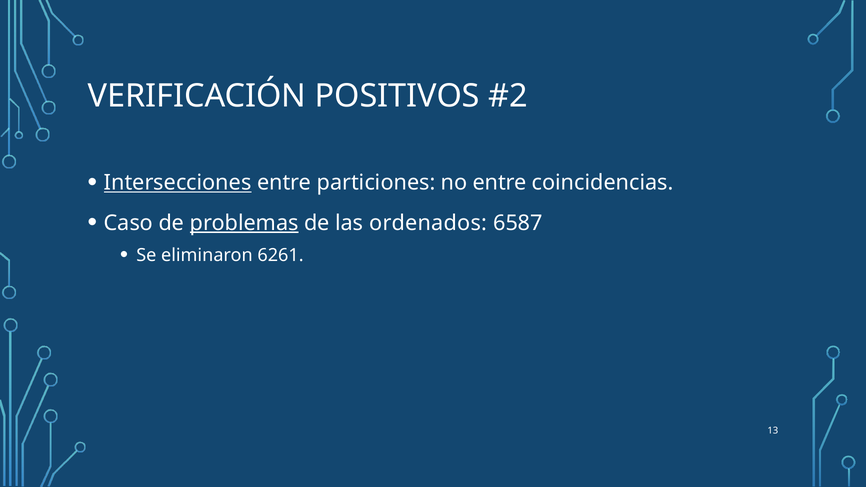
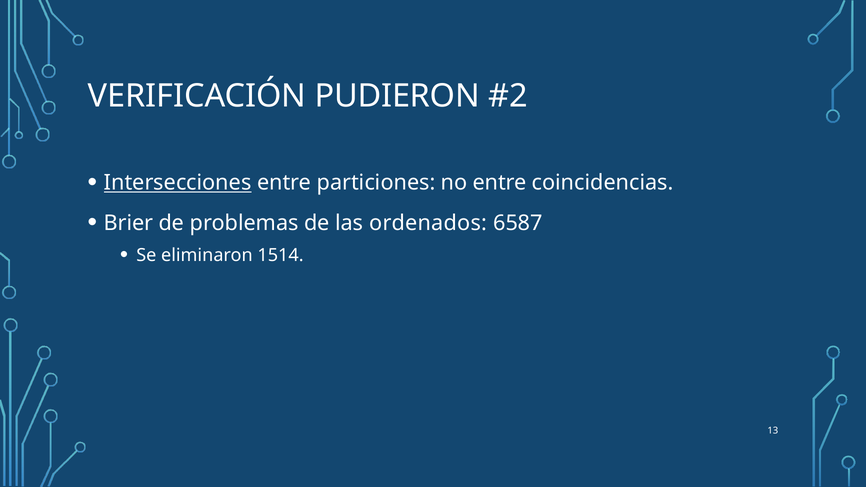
POSITIVOS: POSITIVOS -> PUDIERON (397, 96)
Caso: Caso -> Brier (128, 223)
problemas underline: present -> none (244, 223)
6261: 6261 -> 1514 (281, 255)
